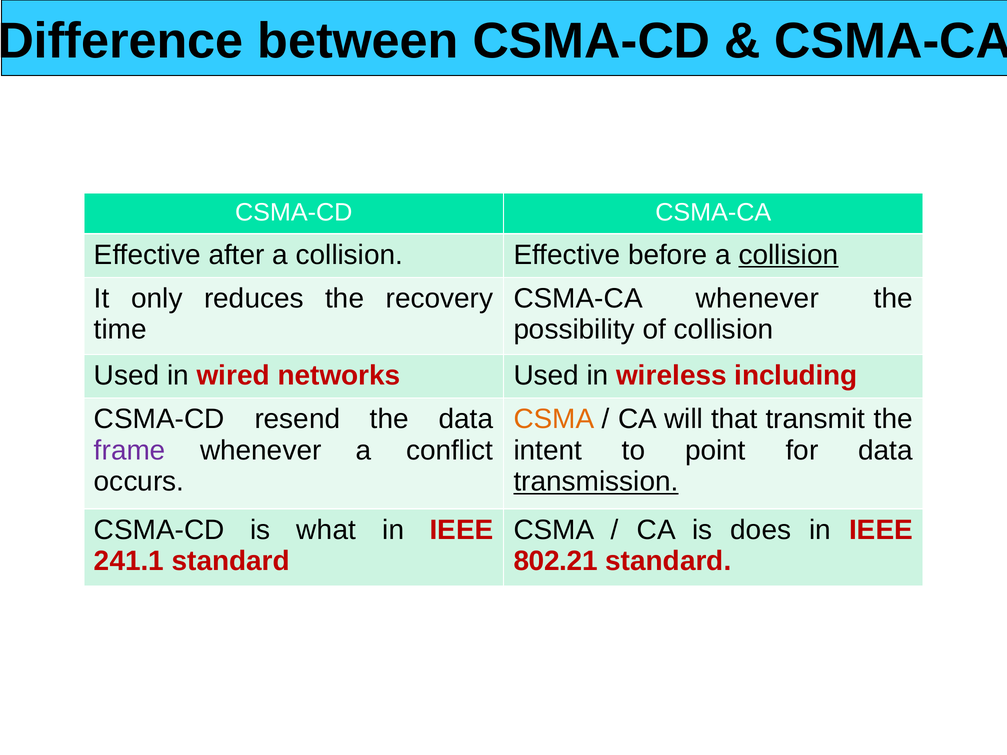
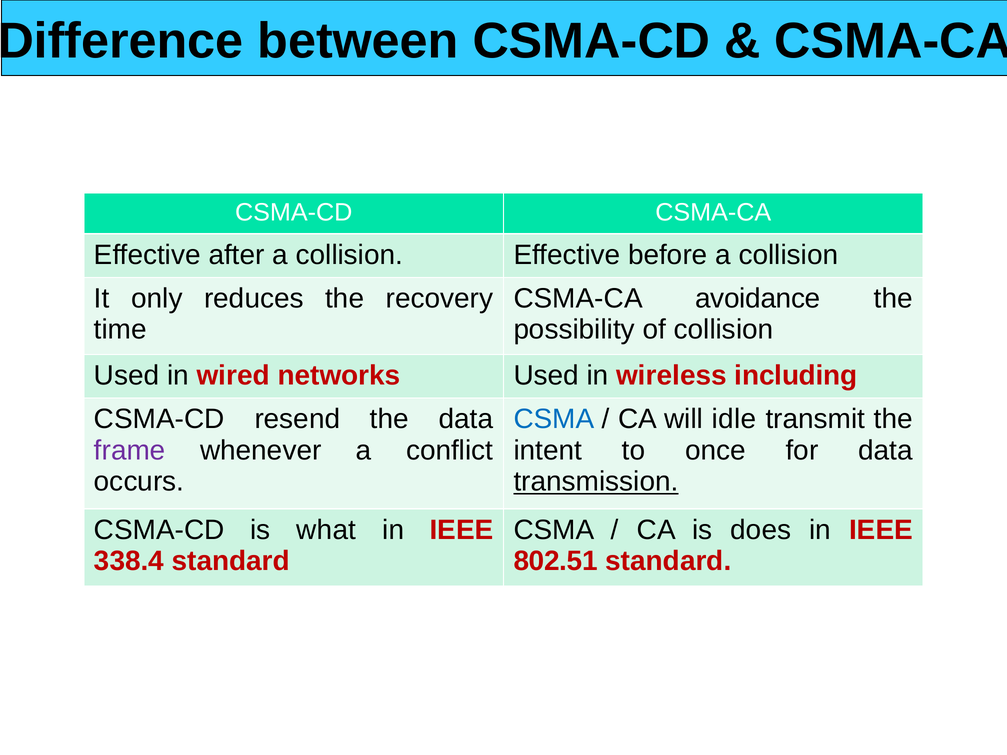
collision underline: present -> none (788, 255)
CSMA-CA whenever: whenever -> avoidance (758, 299)
CSMA colour: orange -> blue (554, 419)
that: that -> idle (734, 419)
point: point -> once (715, 451)
241.1: 241.1 -> 338.4 (129, 561)
802.21: 802.21 -> 802.51 (556, 561)
